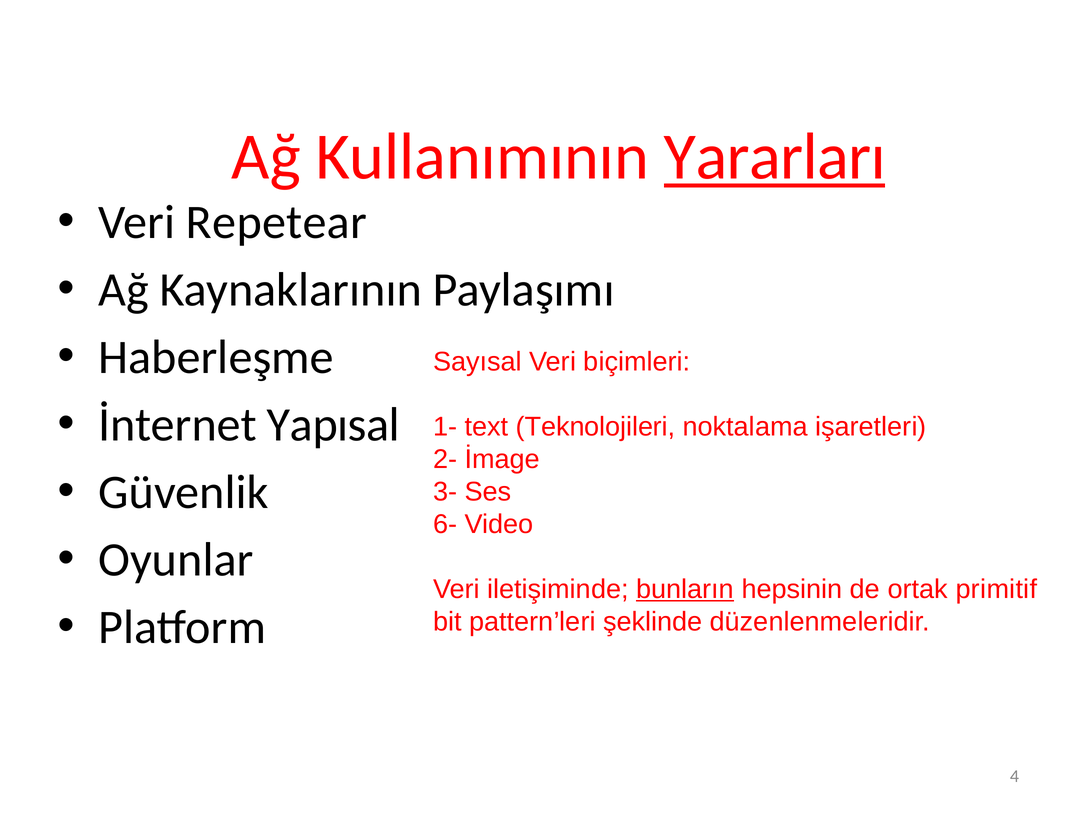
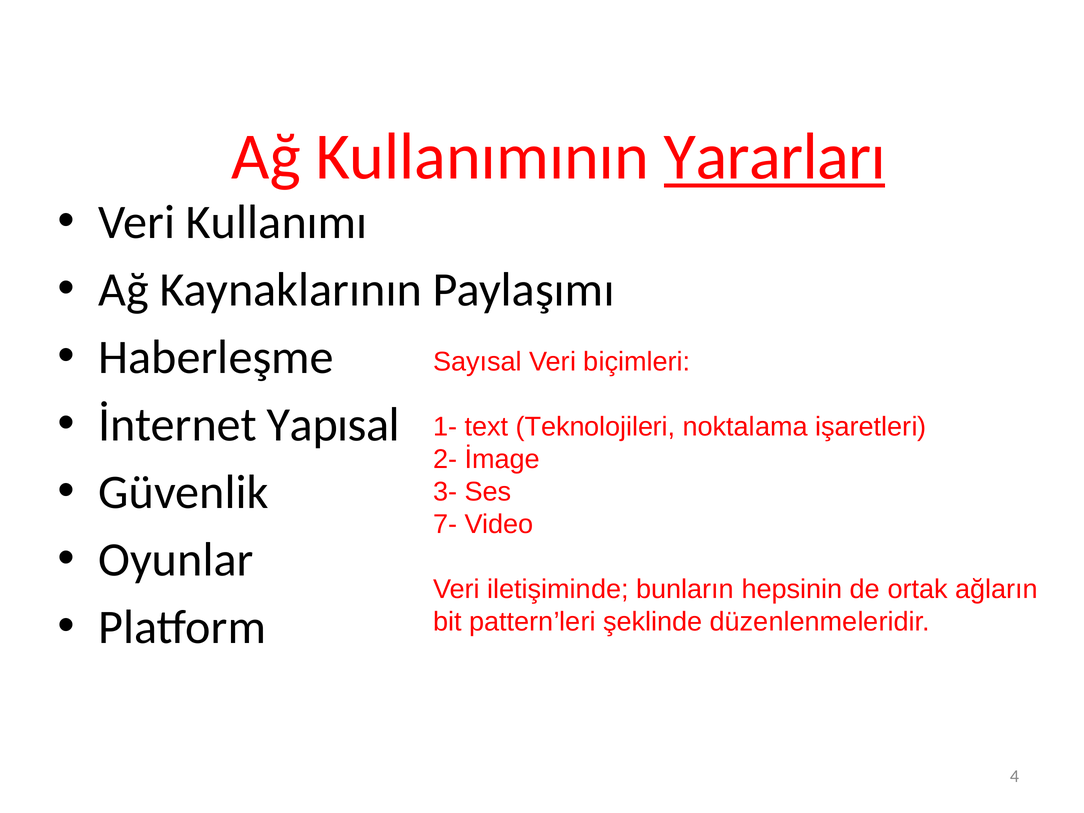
Repetear: Repetear -> Kullanımı (277, 222)
6-: 6- -> 7- (445, 524)
bunların underline: present -> none (685, 589)
primitif: primitif -> ağların (997, 589)
